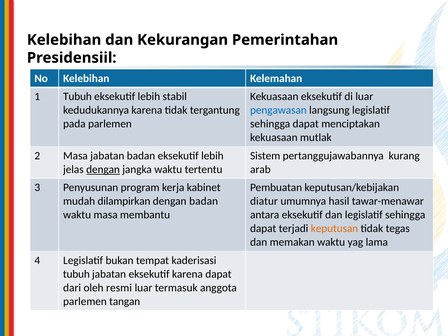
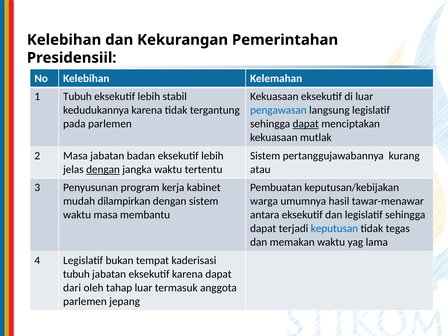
dapat underline: none -> present (306, 124)
arab: arab -> atau (260, 169)
dengan badan: badan -> sistem (204, 201)
diatur: diatur -> warga (264, 201)
keputusan colour: orange -> blue (334, 229)
resmi: resmi -> tahap (119, 288)
tangan: tangan -> jepang (125, 301)
